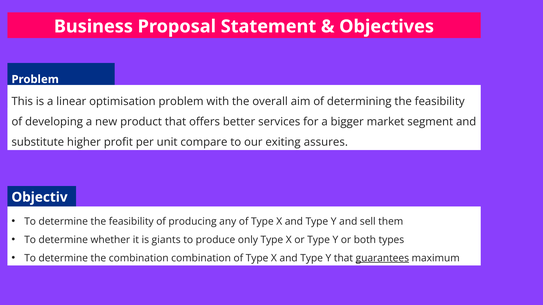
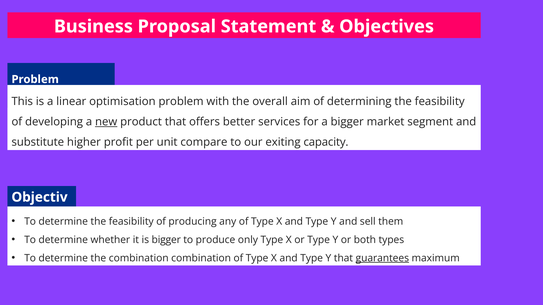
new underline: none -> present (106, 122)
assures: assures -> capacity (326, 142)
is giants: giants -> bigger (166, 240)
